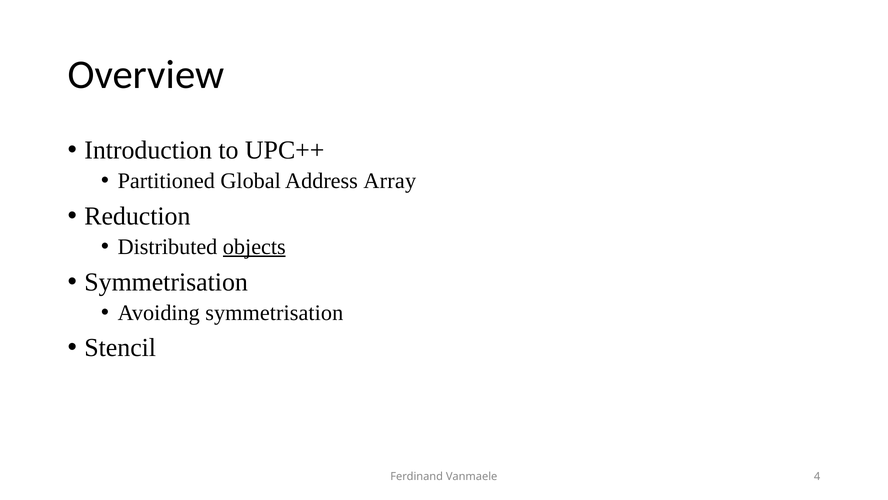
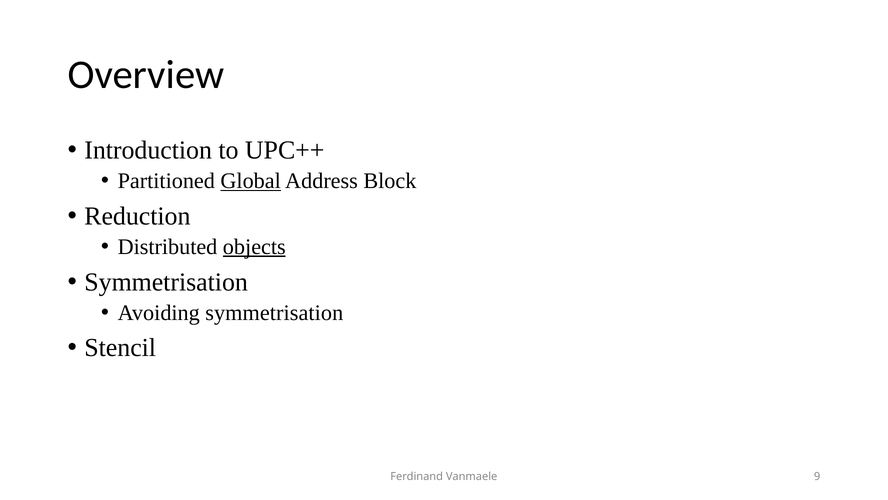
Global underline: none -> present (251, 181)
Array: Array -> Block (390, 181)
4: 4 -> 9 (817, 476)
